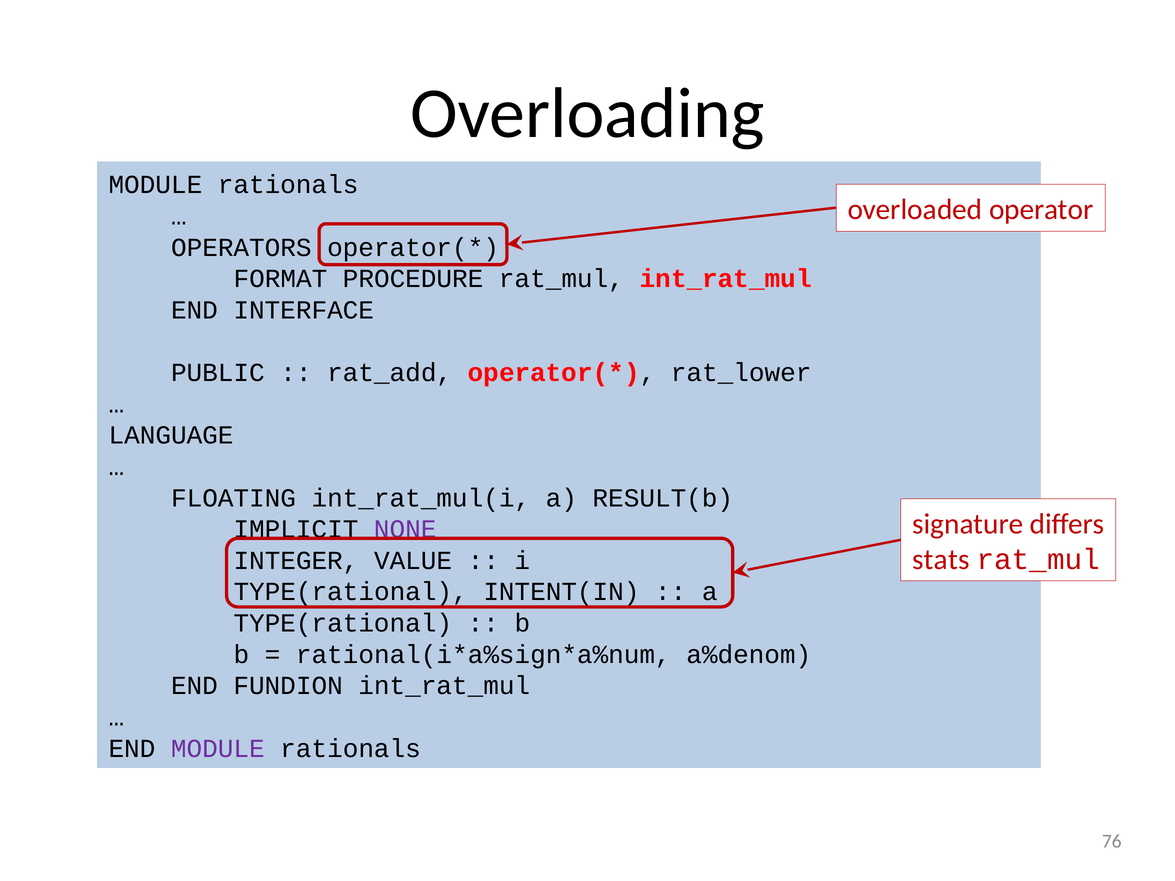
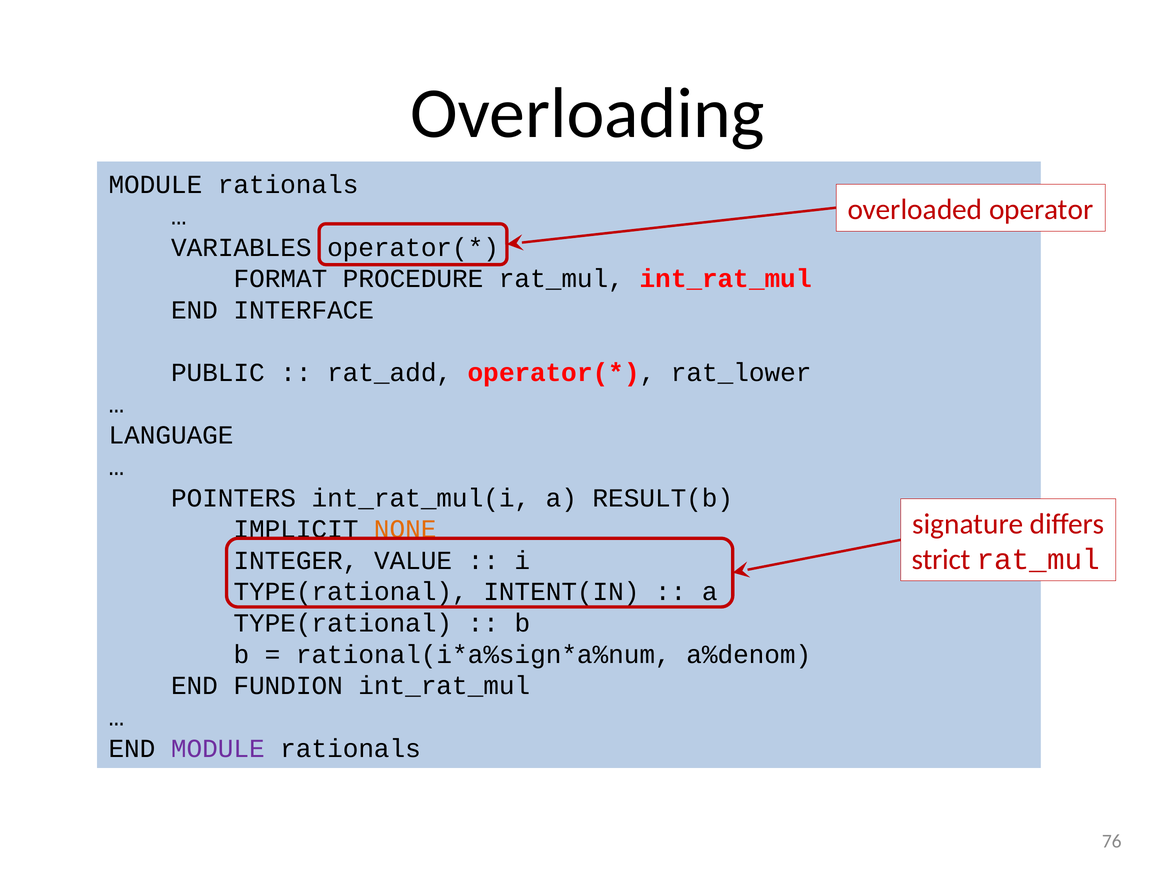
OPERATORS: OPERATORS -> VARIABLES (241, 248)
FLOATING: FLOATING -> POINTERS (234, 498)
NONE colour: purple -> orange (405, 529)
stats: stats -> strict (941, 560)
